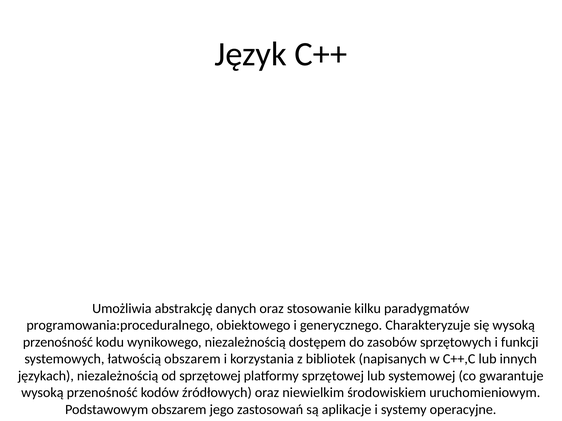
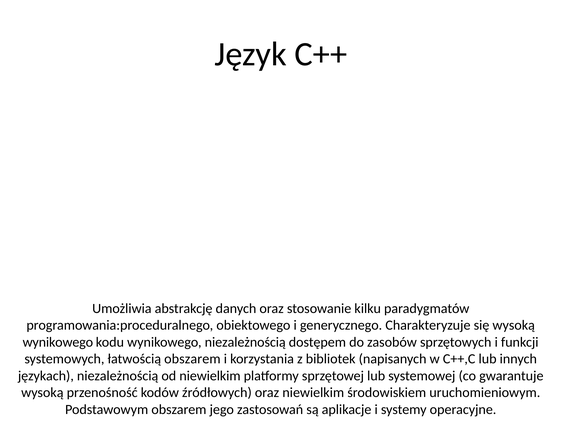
przenośność: przenośność -> wynikowego (58, 343)
od sprzętowej: sprzętowej -> niewielkim (210, 376)
